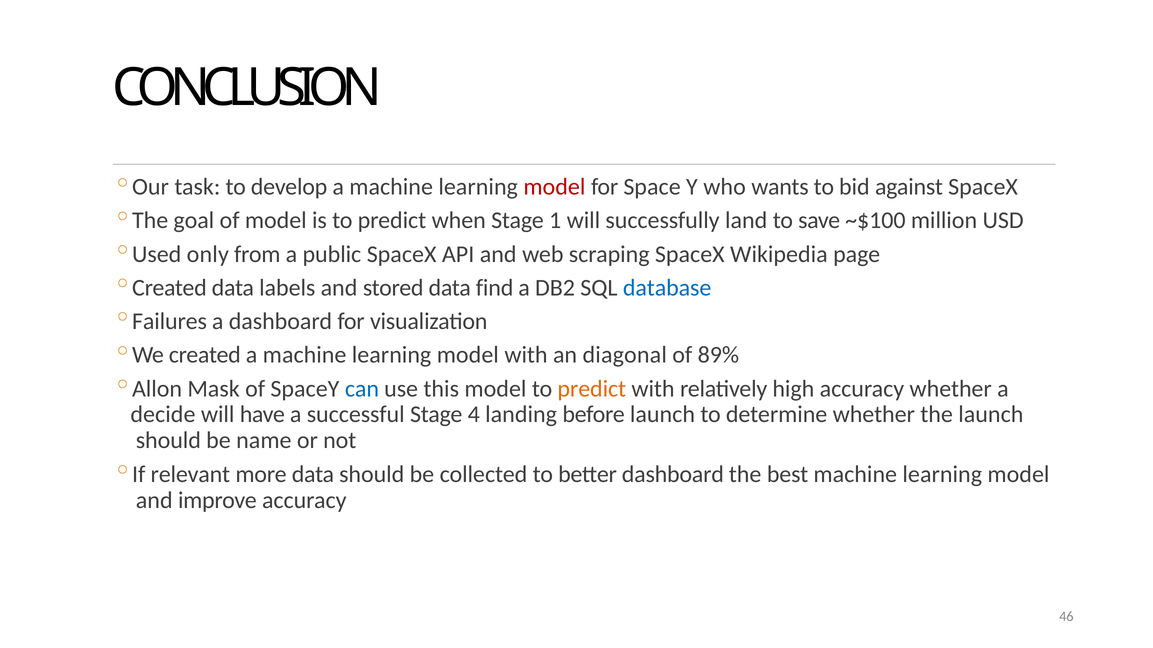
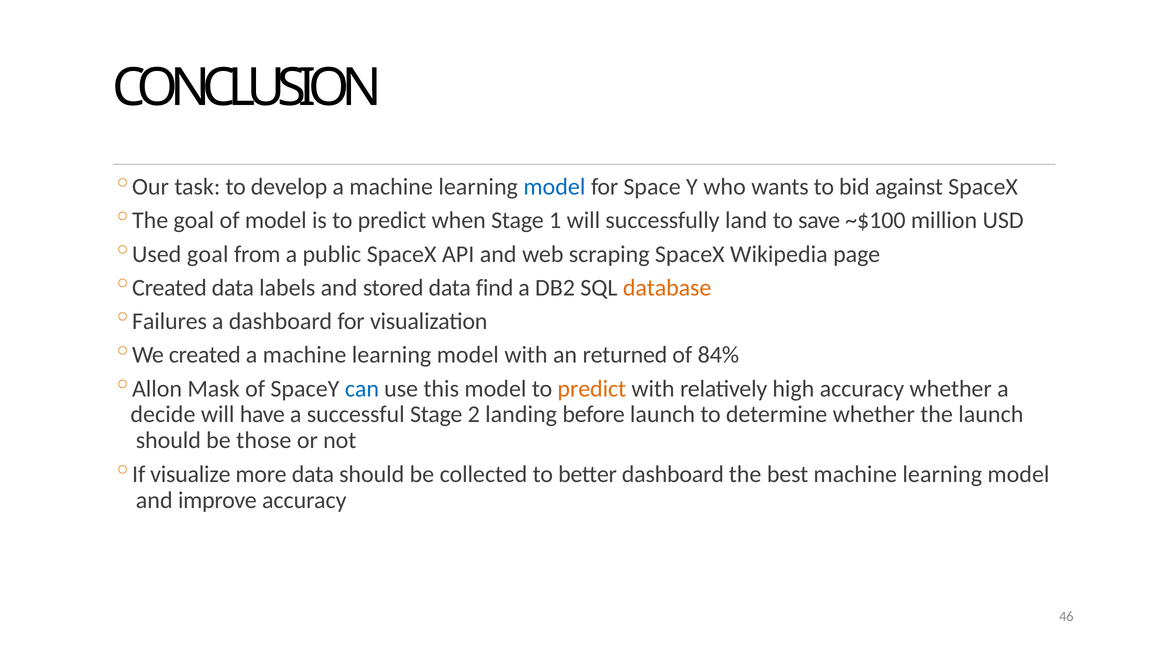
model colour: red -> blue (554, 187)
Used only: only -> goal (208, 254)
database colour: blue -> orange (667, 288)
diagonal: diagonal -> returned (625, 355)
89%: 89% -> 84% (718, 355)
4: 4 -> 2 (474, 415)
name: name -> those (264, 441)
relevant: relevant -> visualize (190, 474)
